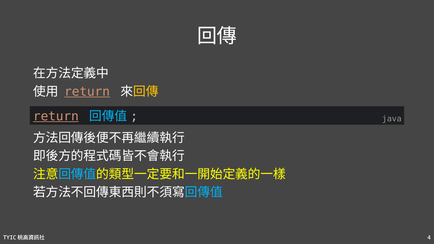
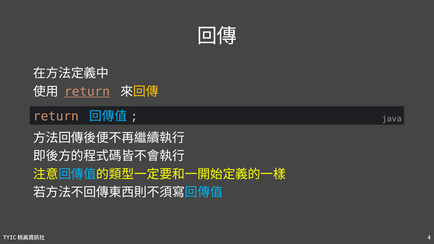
return underline: present -> none (56, 116)
